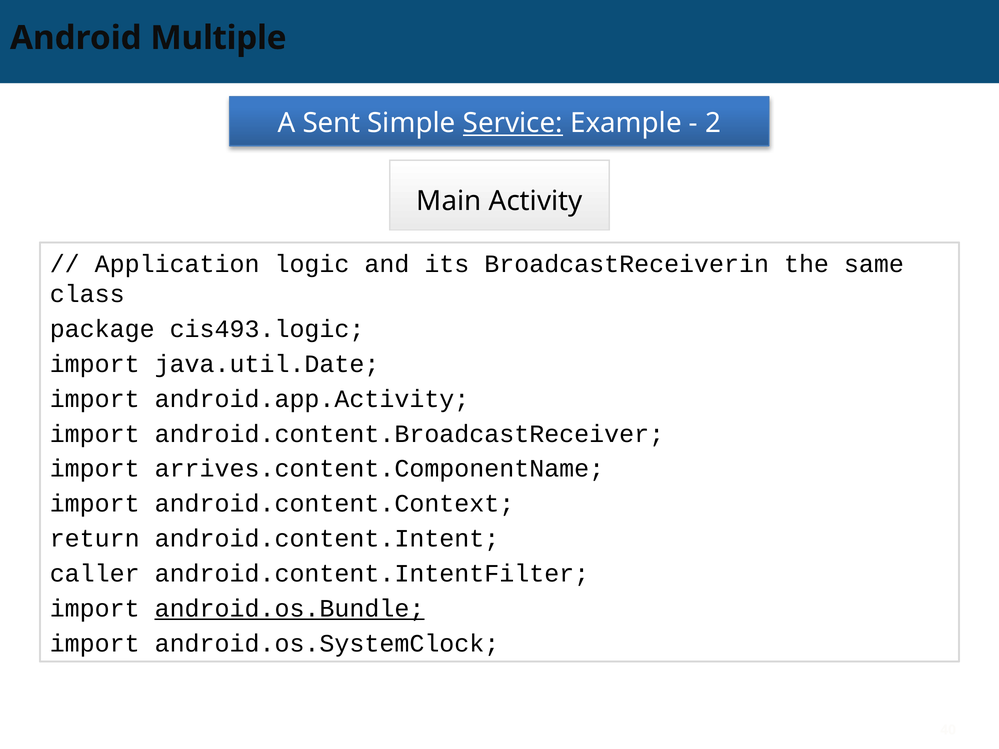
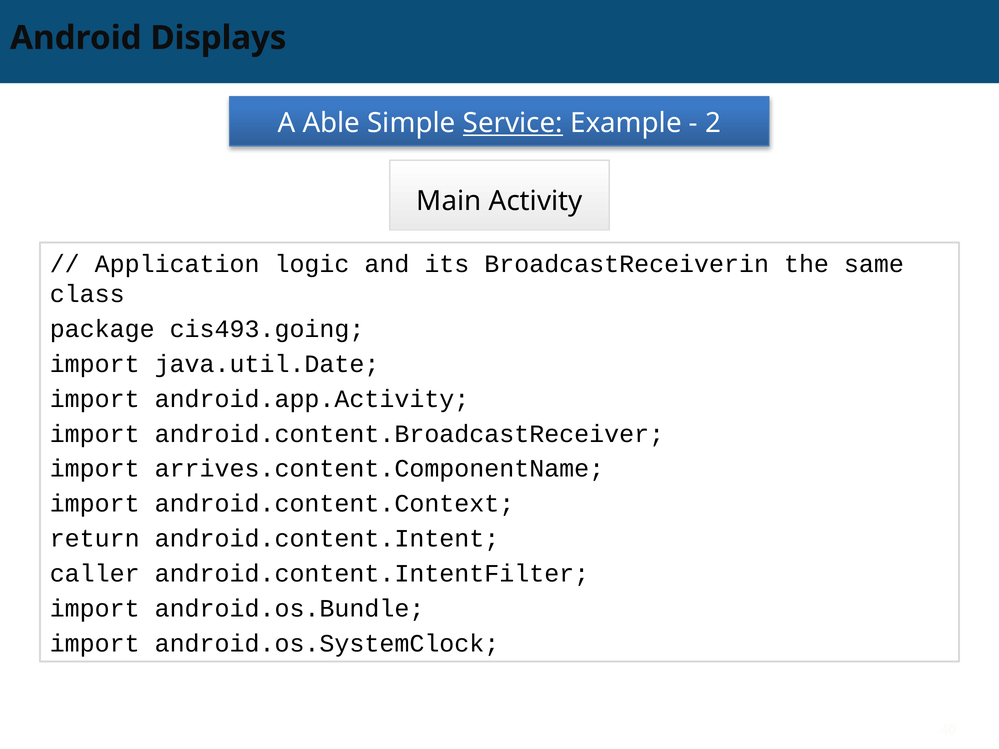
Multiple: Multiple -> Displays (218, 38)
Sent: Sent -> Able (331, 123)
cis493.logic: cis493.logic -> cis493.going (267, 329)
android.os.Bundle underline: present -> none (290, 609)
